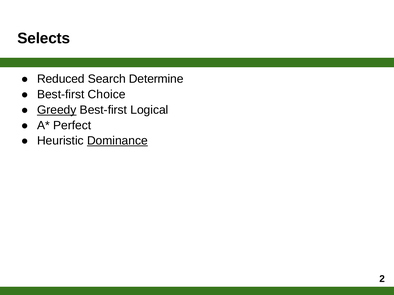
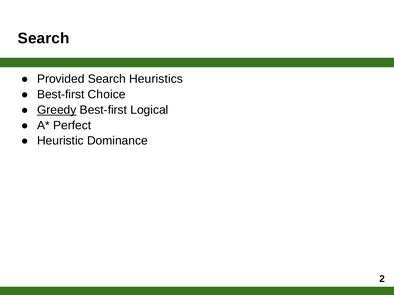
Selects: Selects -> Search (44, 38)
Reduced: Reduced -> Provided (61, 79)
Determine: Determine -> Heuristics (156, 79)
Dominance underline: present -> none (117, 141)
